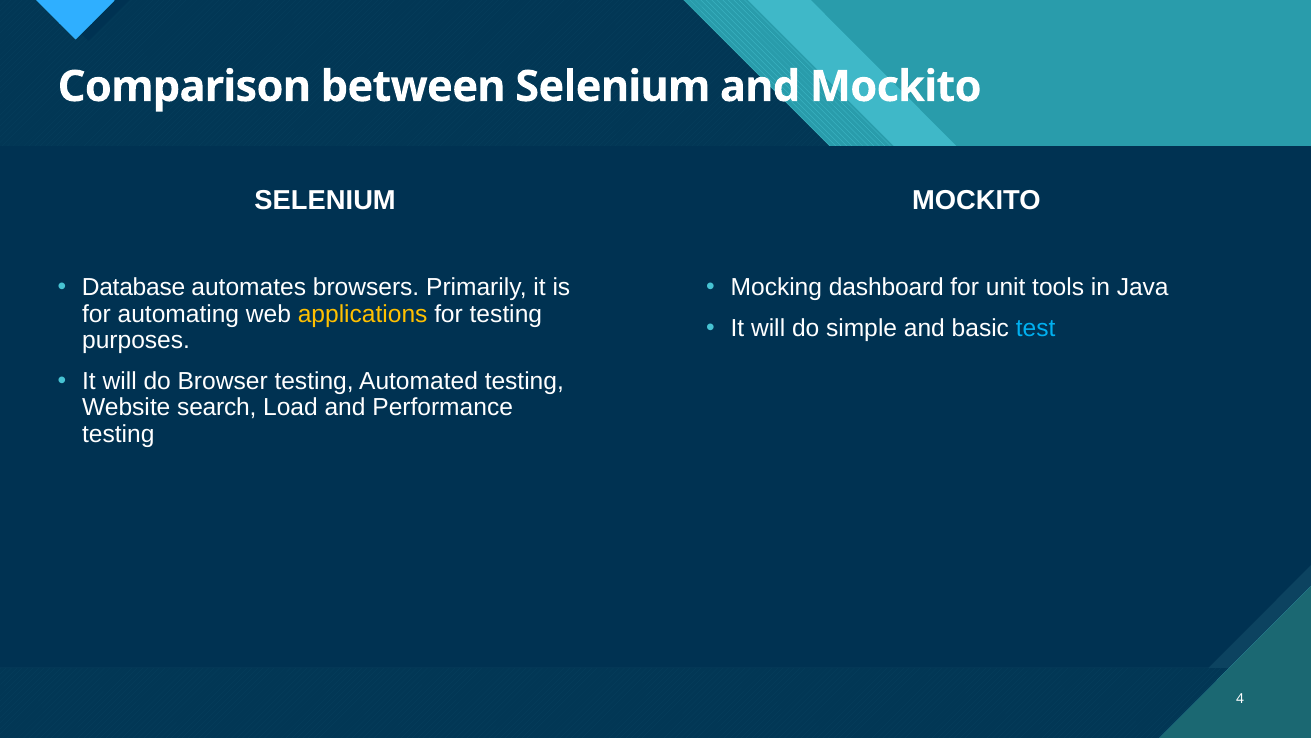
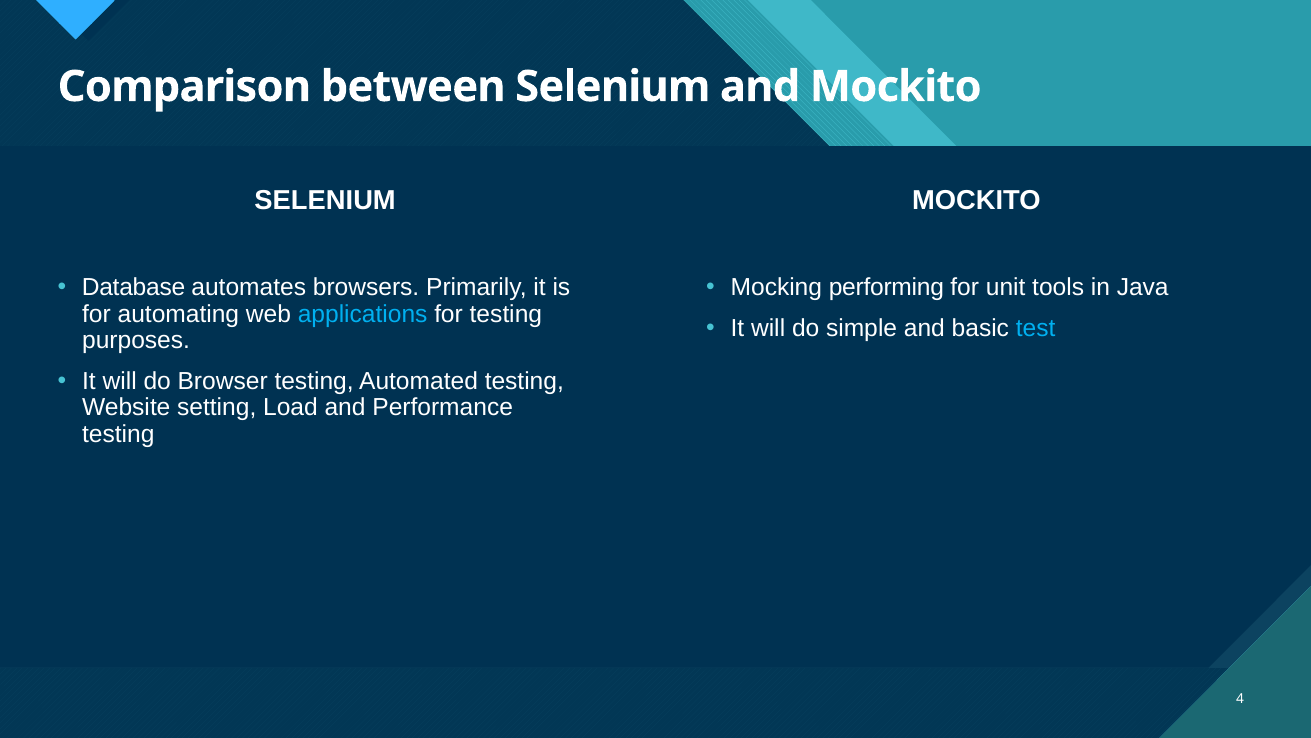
dashboard: dashboard -> performing (886, 287)
applications colour: yellow -> light blue (363, 314)
search: search -> setting (217, 407)
